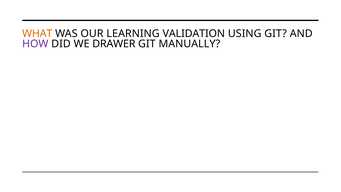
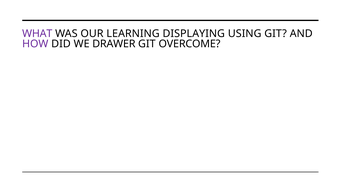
WHAT colour: orange -> purple (37, 34)
VALIDATION: VALIDATION -> DISPLAYING (194, 34)
MANUALLY: MANUALLY -> OVERCOME (189, 44)
